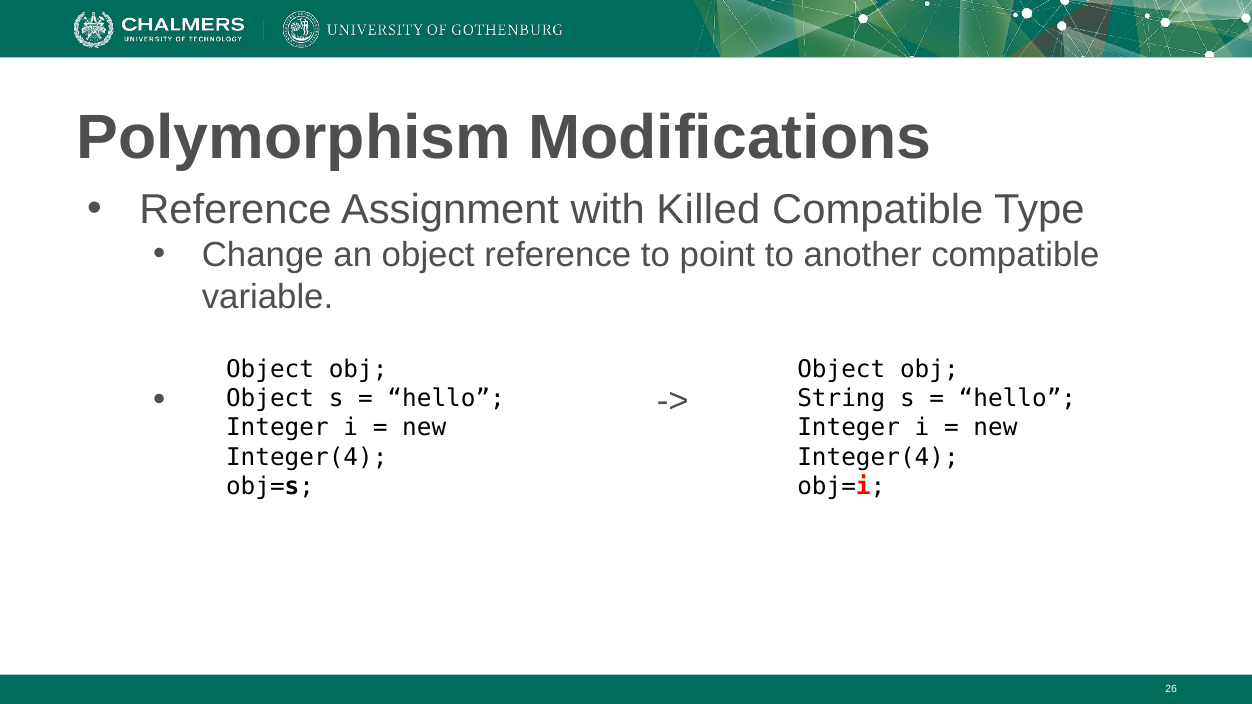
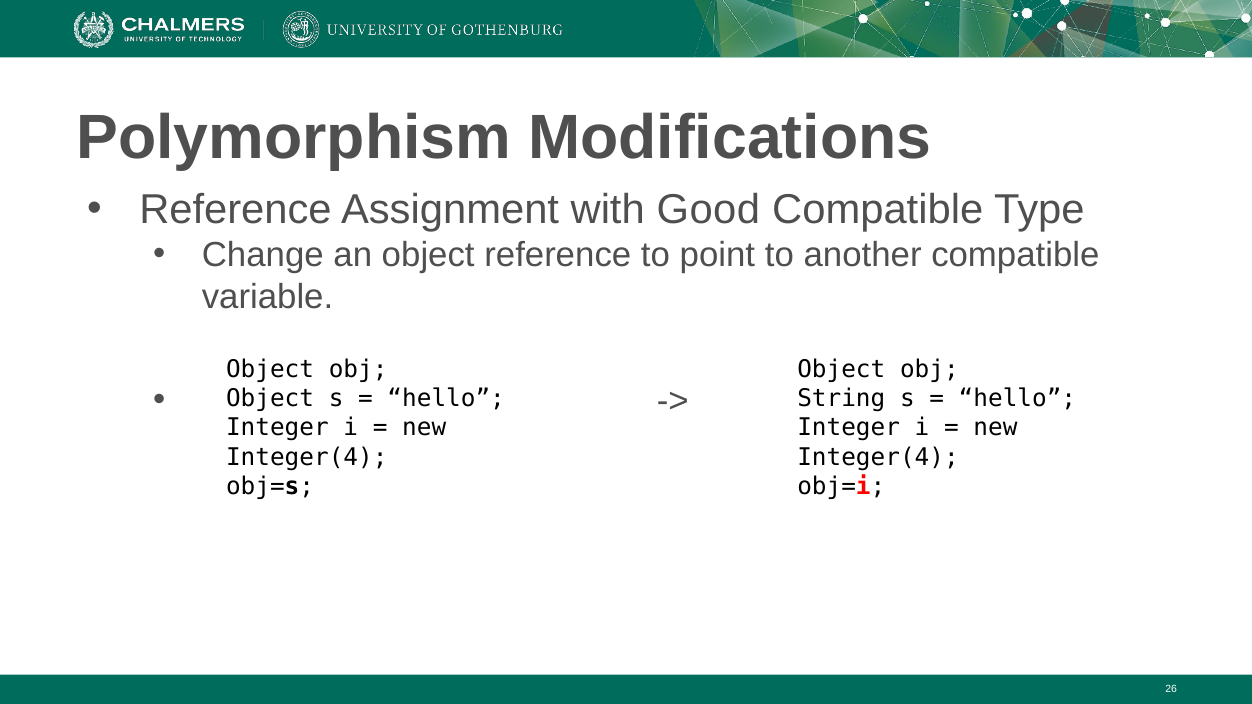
Killed: Killed -> Good (708, 210)
